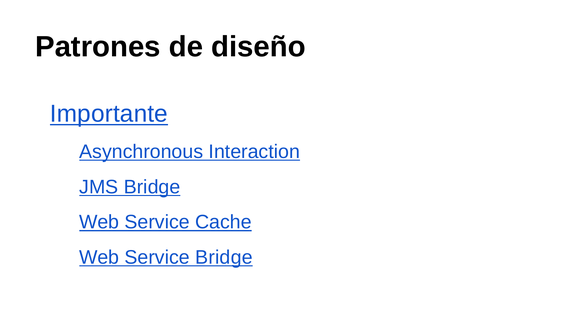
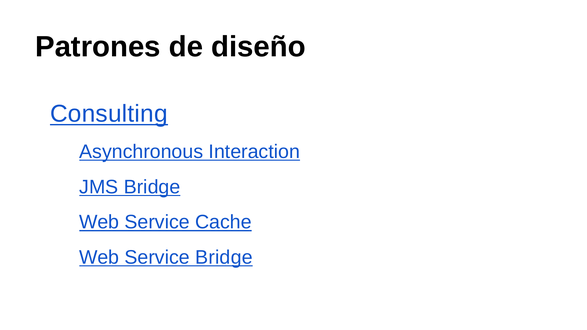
Importante: Importante -> Consulting (109, 114)
